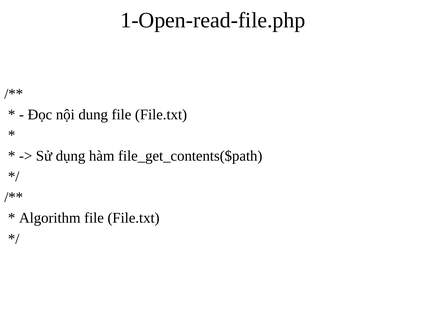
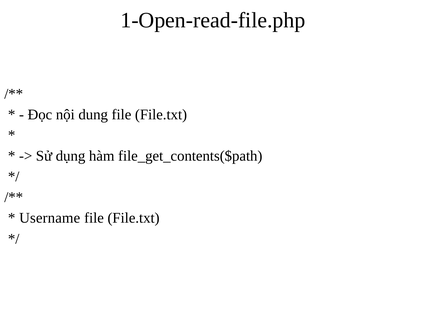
Algorithm: Algorithm -> Username (50, 218)
